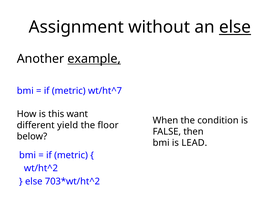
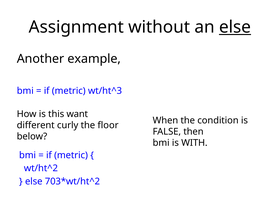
example underline: present -> none (94, 59)
wt/ht^7: wt/ht^7 -> wt/ht^3 (105, 91)
yield: yield -> curly (68, 125)
LEAD: LEAD -> WITH (194, 143)
